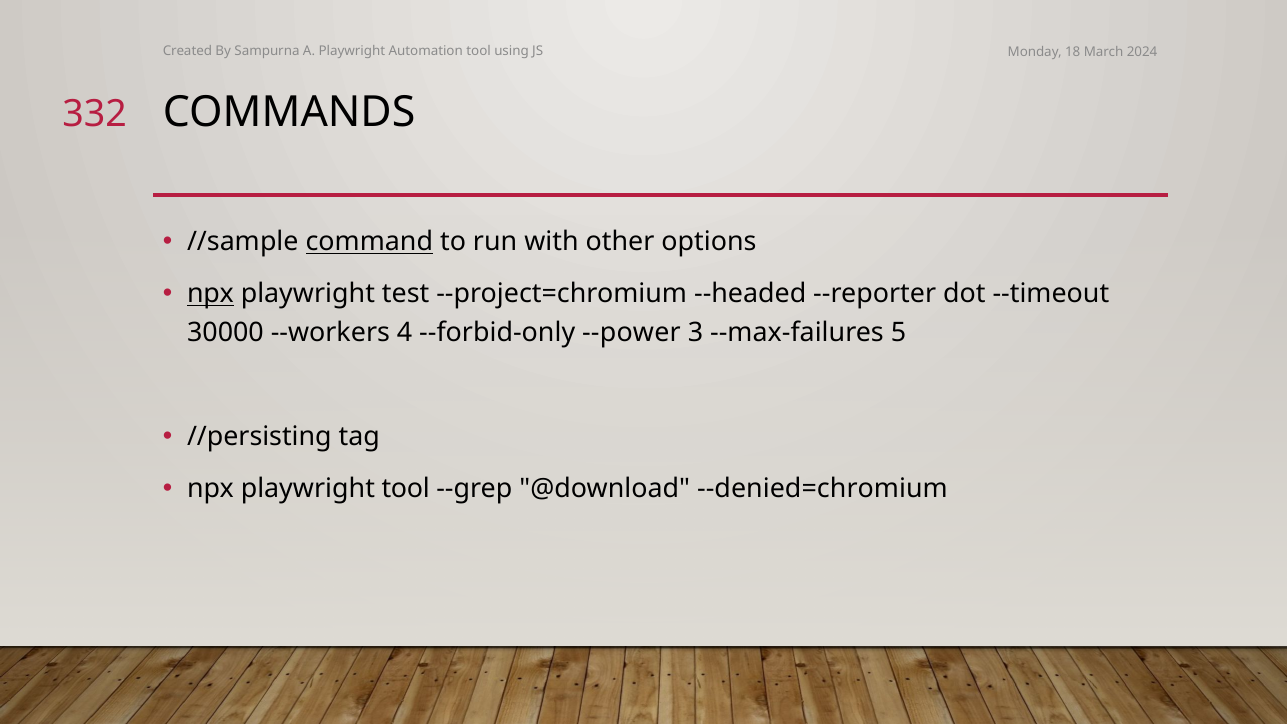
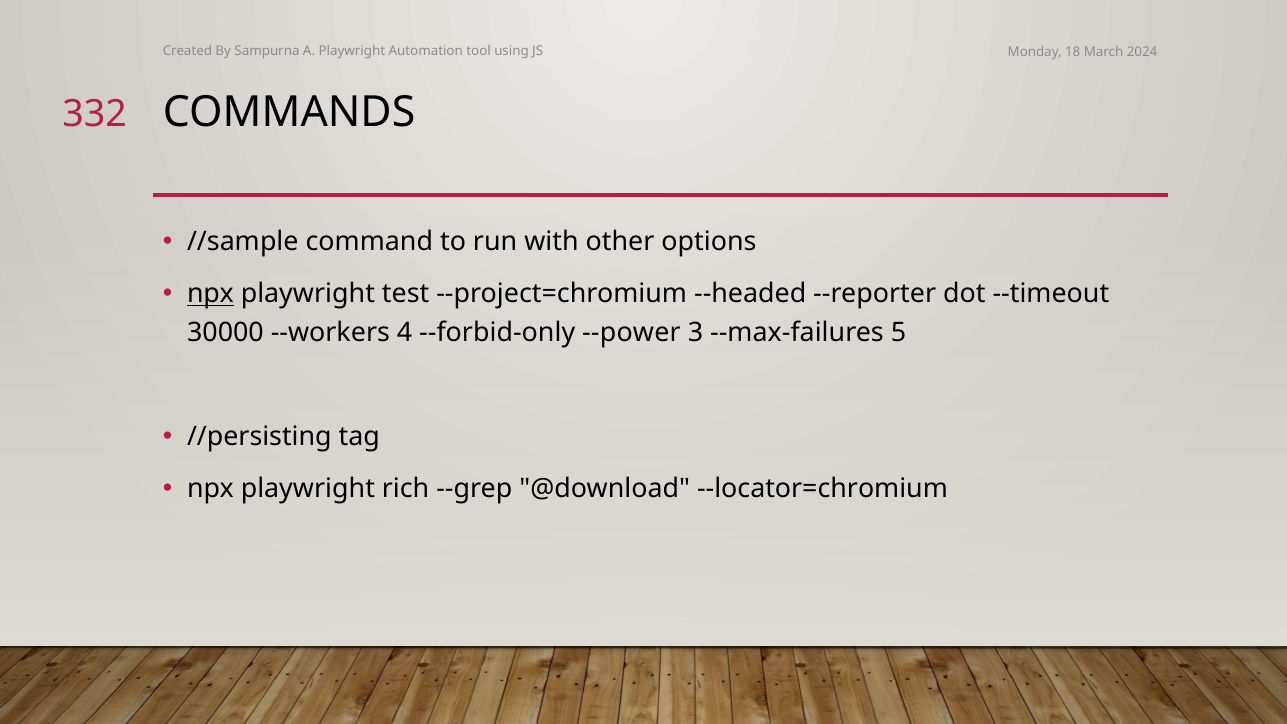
command underline: present -> none (369, 242)
playwright tool: tool -> rich (406, 489)
--denied=chromium: --denied=chromium -> --locator=chromium (822, 489)
